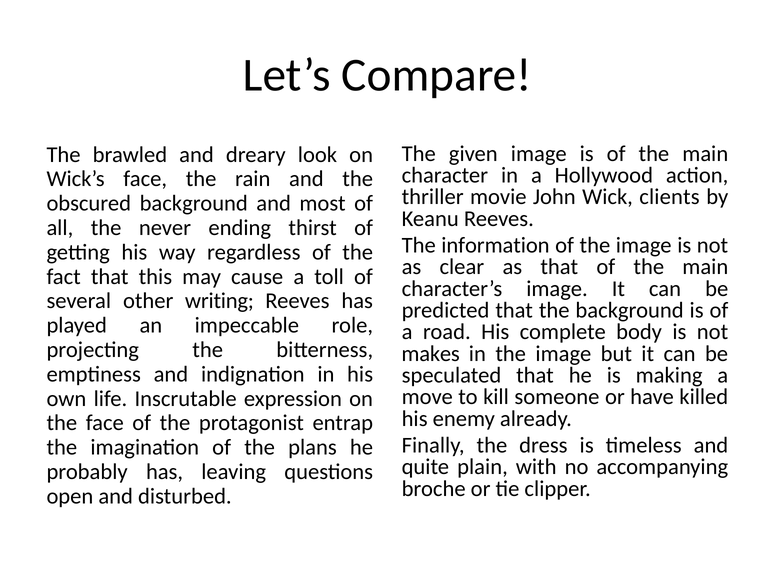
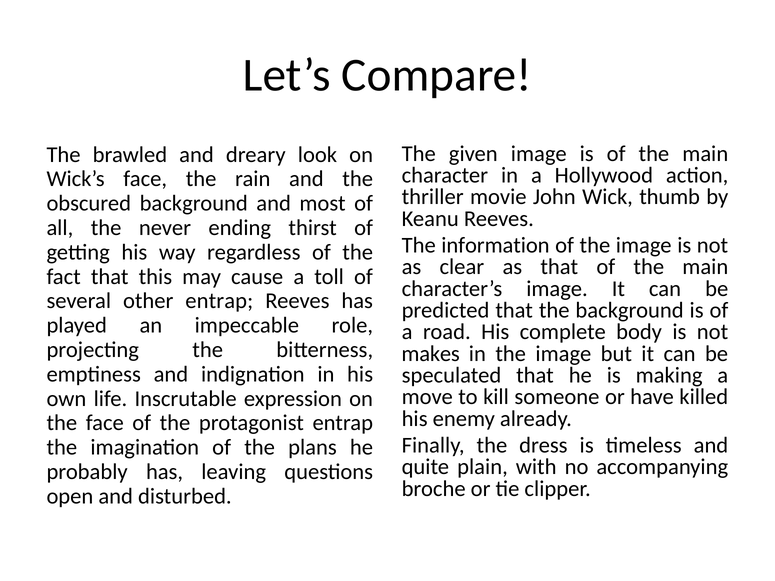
clients: clients -> thumb (670, 197)
other writing: writing -> entrap (219, 301)
